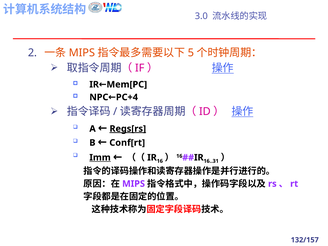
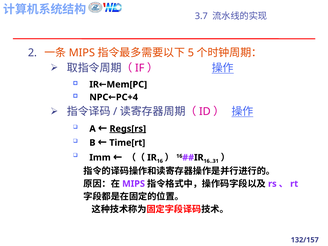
3.0: 3.0 -> 3.7 (201, 16)
Conf[rt: Conf[rt -> Time[rt (127, 143)
Imm underline: present -> none (100, 158)
